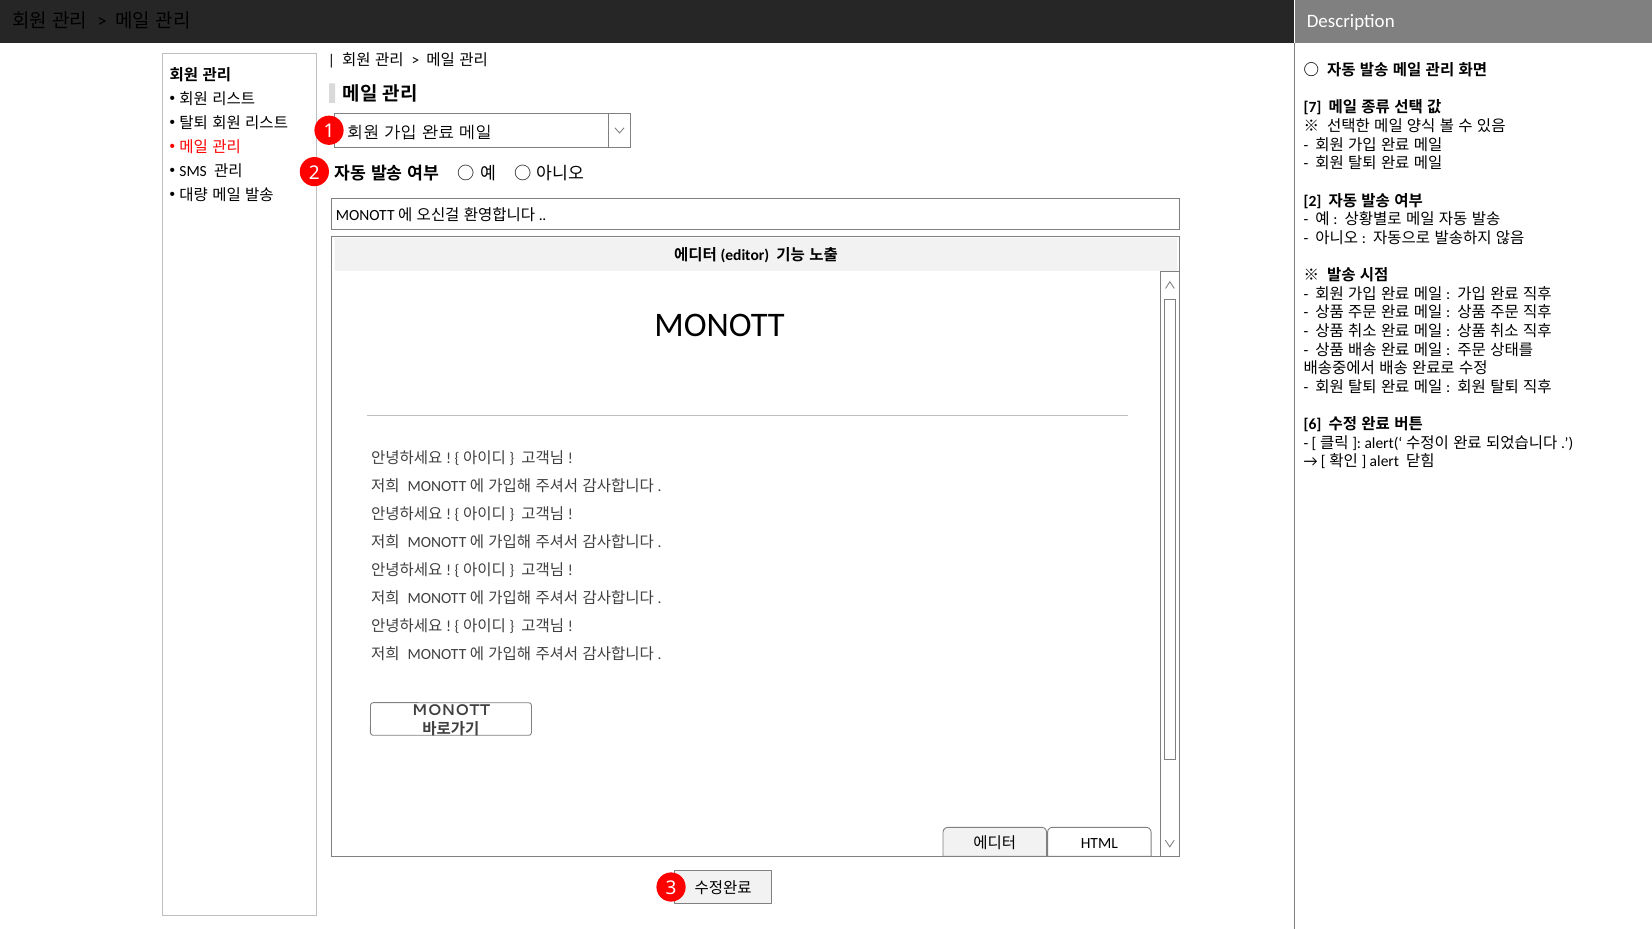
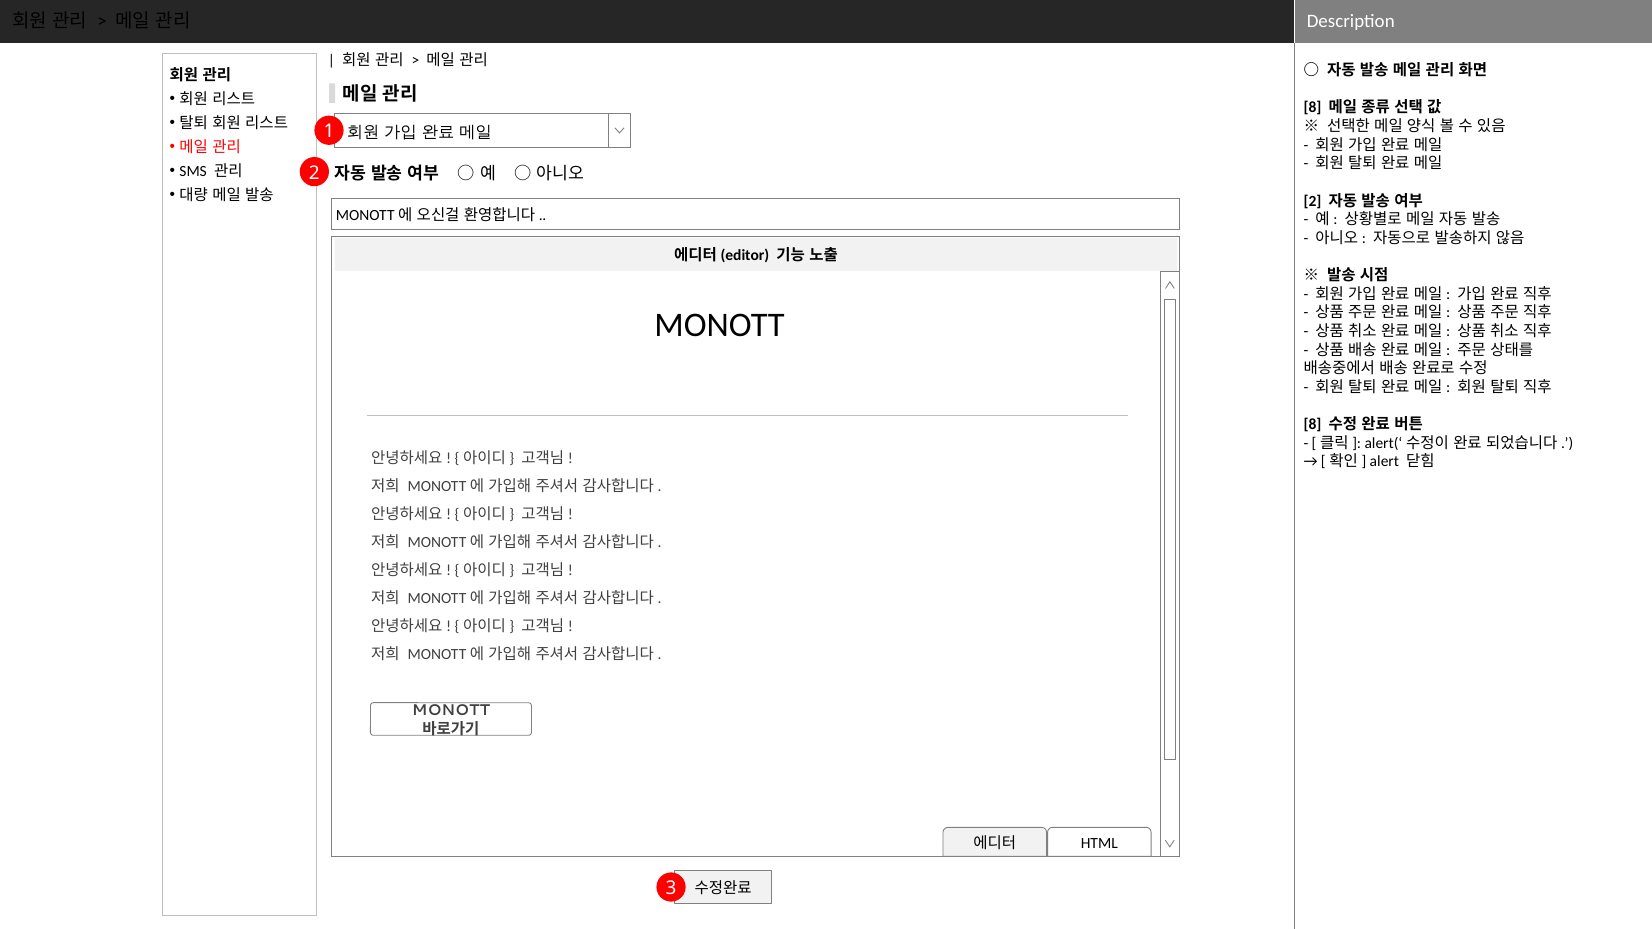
7: 7 -> 8 (1312, 108)
6: 6 -> 8 (1312, 425)
